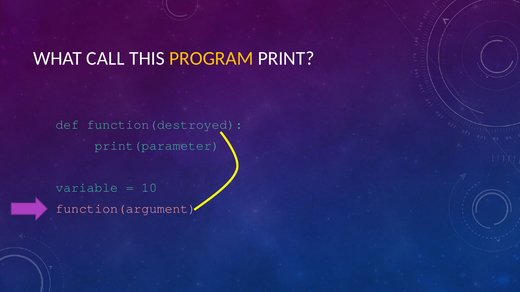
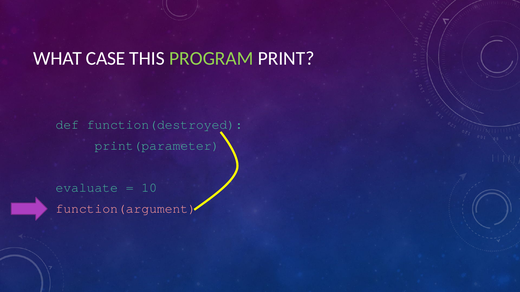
CALL: CALL -> CASE (106, 58)
PROGRAM colour: yellow -> light green (211, 58)
variable: variable -> evaluate (87, 188)
